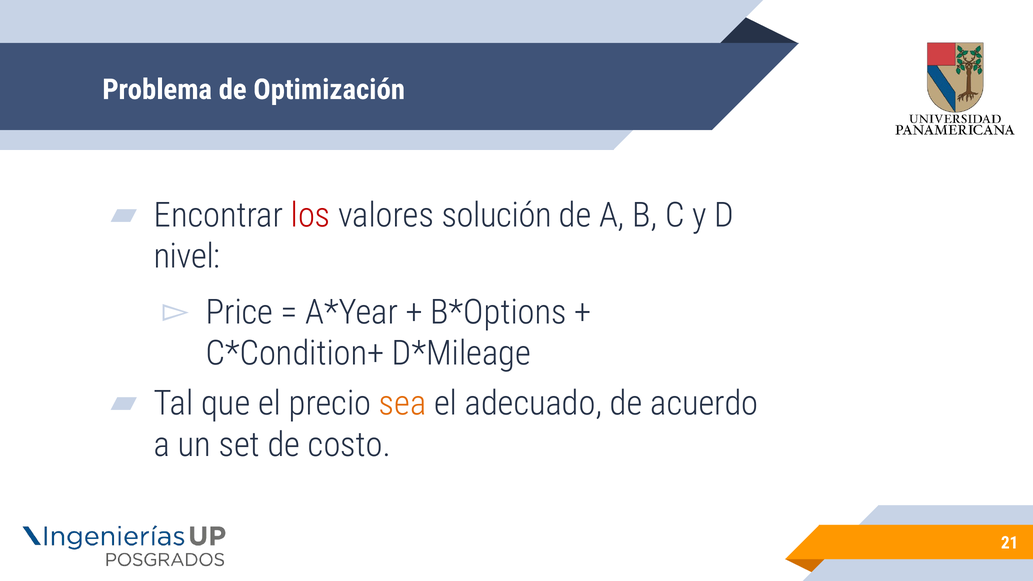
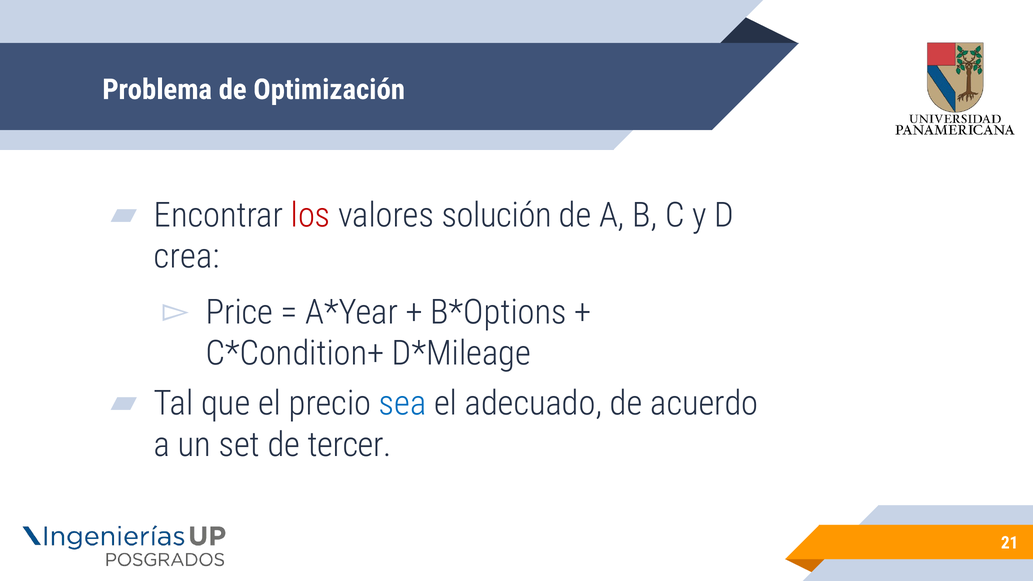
nivel: nivel -> crea (187, 257)
sea colour: orange -> blue (403, 404)
costo: costo -> tercer (350, 445)
